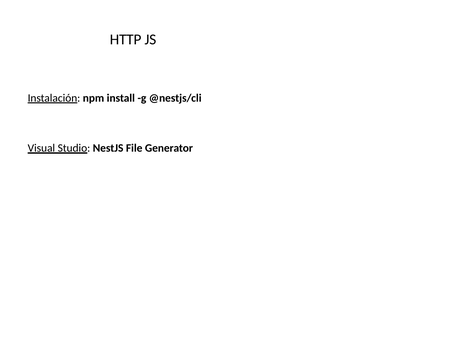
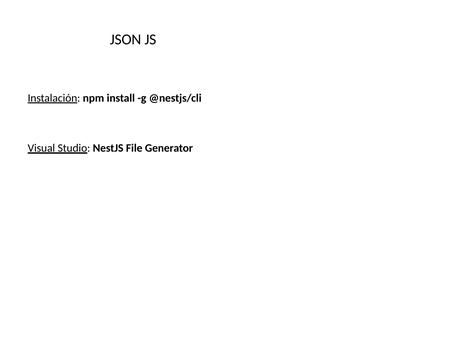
HTTP: HTTP -> JSON (126, 40)
